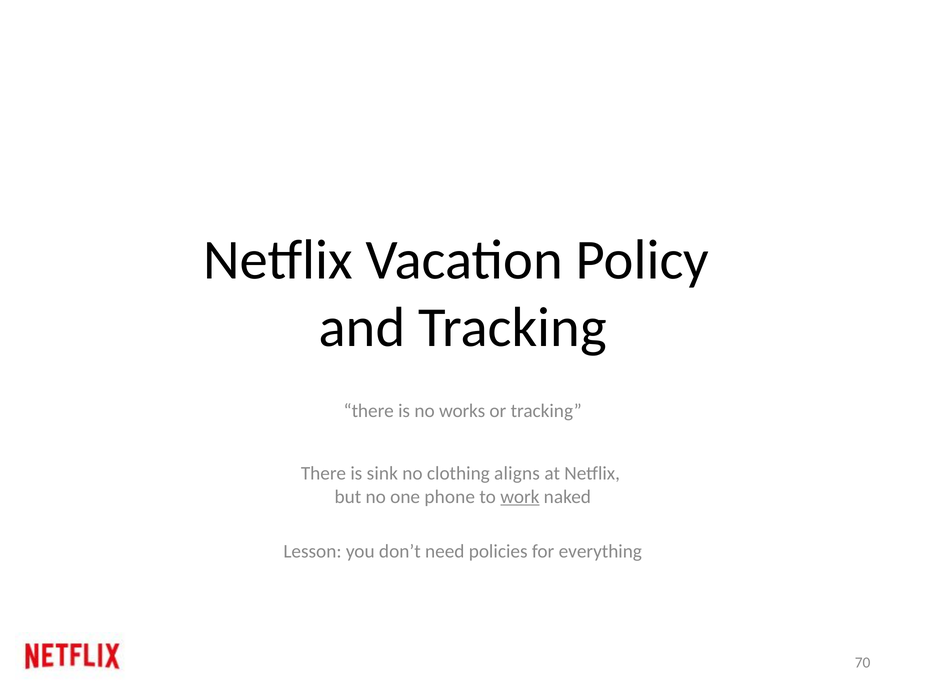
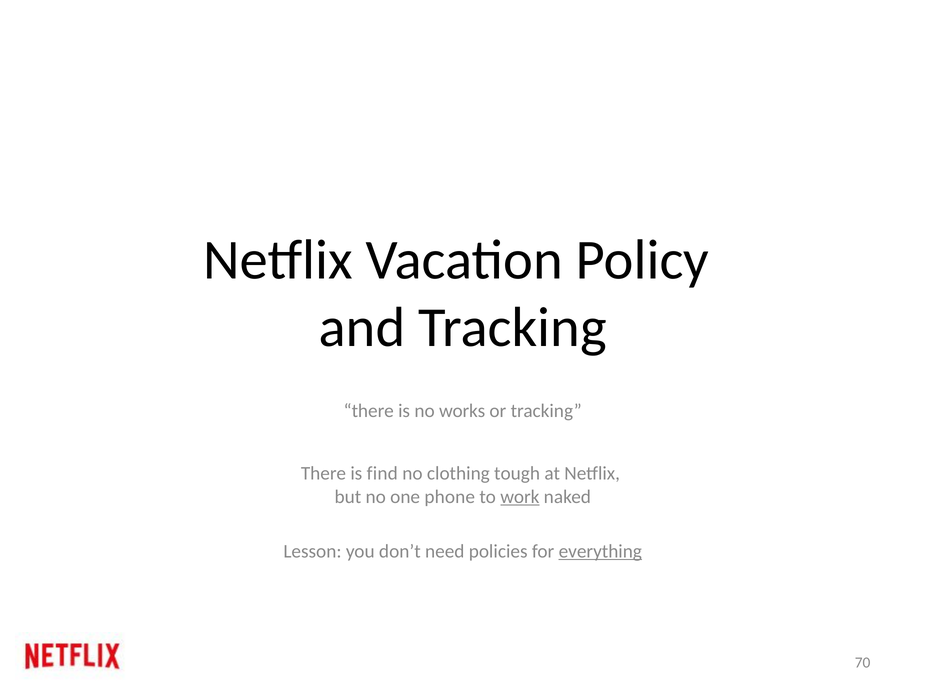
sink: sink -> find (382, 474)
aligns: aligns -> tough (517, 474)
everything underline: none -> present (600, 552)
